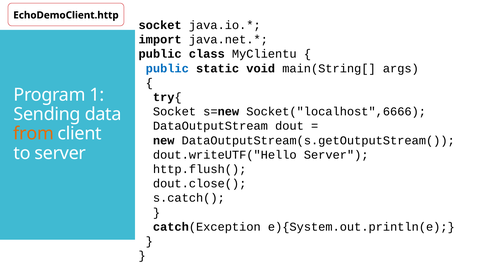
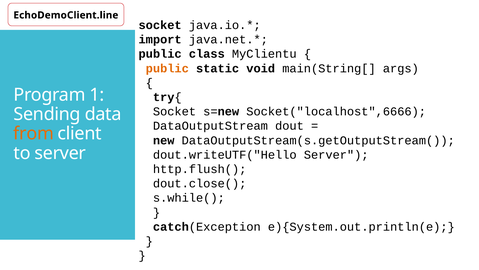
EchoDemoClient.http: EchoDemoClient.http -> EchoDemoClient.line (66, 15)
public colour: blue -> orange (167, 68)
s.catch(: s.catch( -> s.while( (189, 198)
